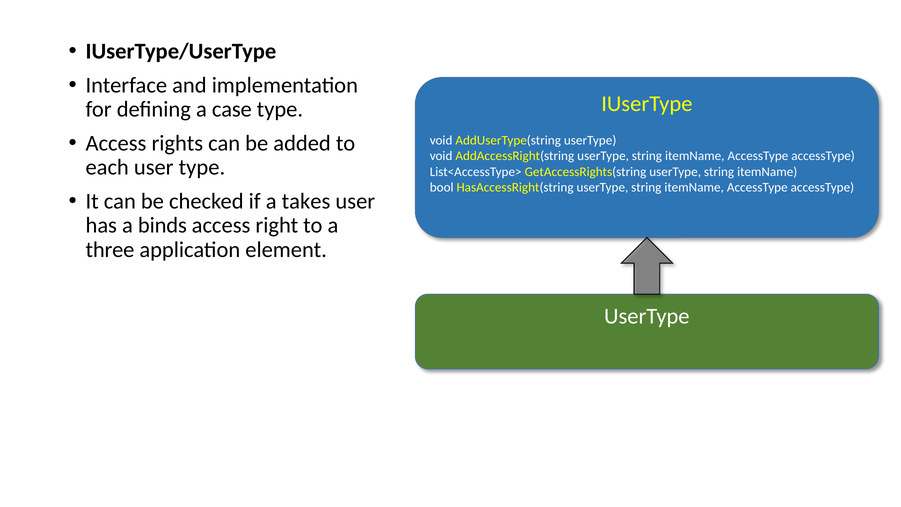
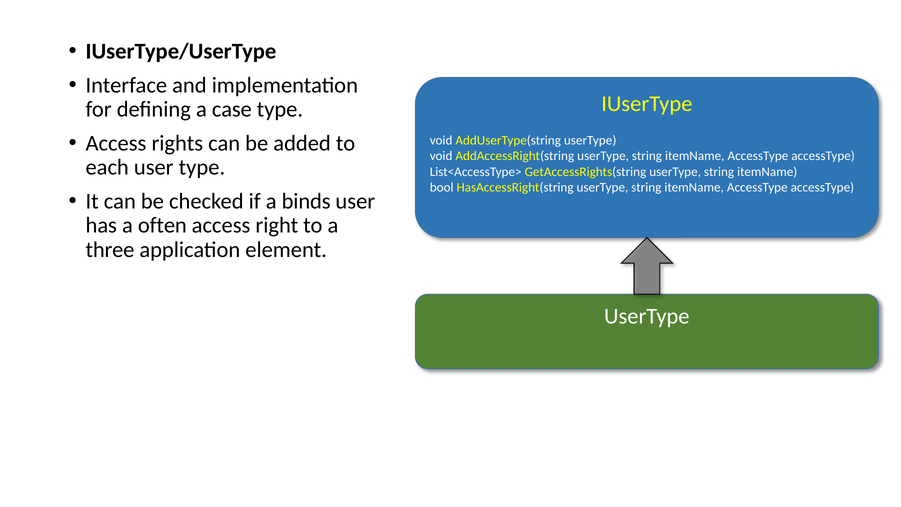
takes: takes -> binds (306, 201)
binds: binds -> often (162, 225)
